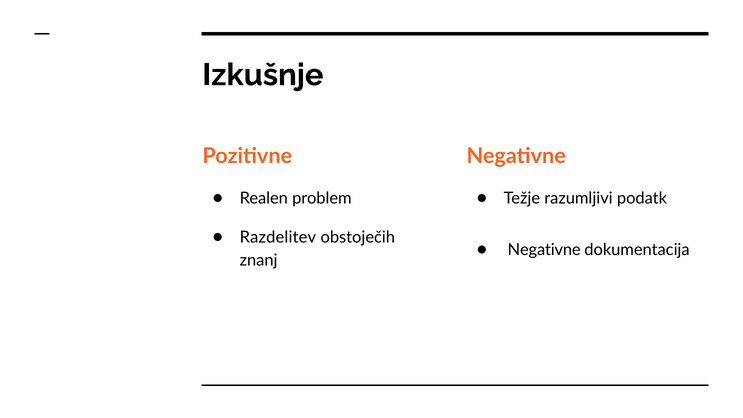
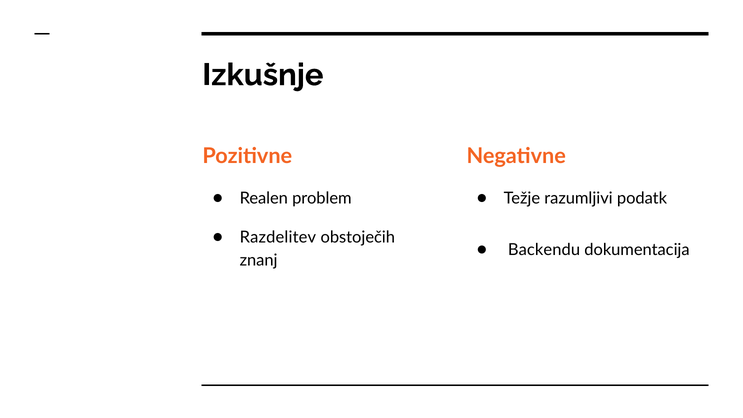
Negativne: Negativne -> Backendu (544, 250)
